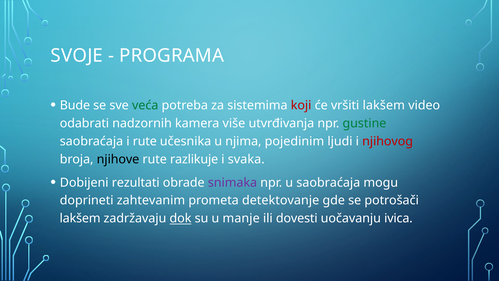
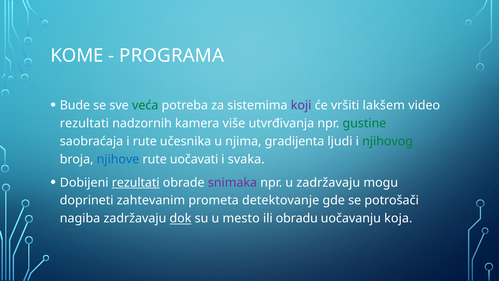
SVOJE: SVOJE -> KOME (77, 55)
koji colour: red -> purple (301, 105)
odabrati: odabrati -> rezultati (84, 123)
pojedinim: pojedinim -> gradijenta (295, 141)
njihovog colour: red -> green (388, 141)
njihove colour: black -> blue (118, 159)
razlikuje: razlikuje -> uočavati (194, 159)
rezultati underline: none -> present (136, 182)
u saobraćaja: saobraćaja -> zadržavaju (328, 182)
lakšem: lakšem -> nagiba (80, 218)
manje: manje -> mesto (241, 218)
dovesti: dovesti -> obradu (297, 218)
ivica: ivica -> koja (398, 218)
